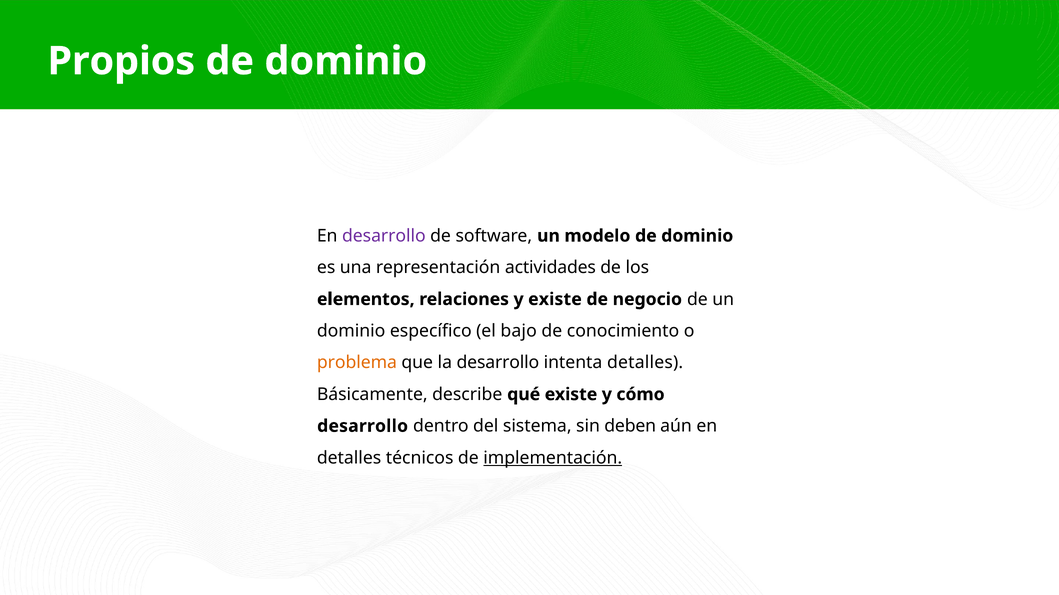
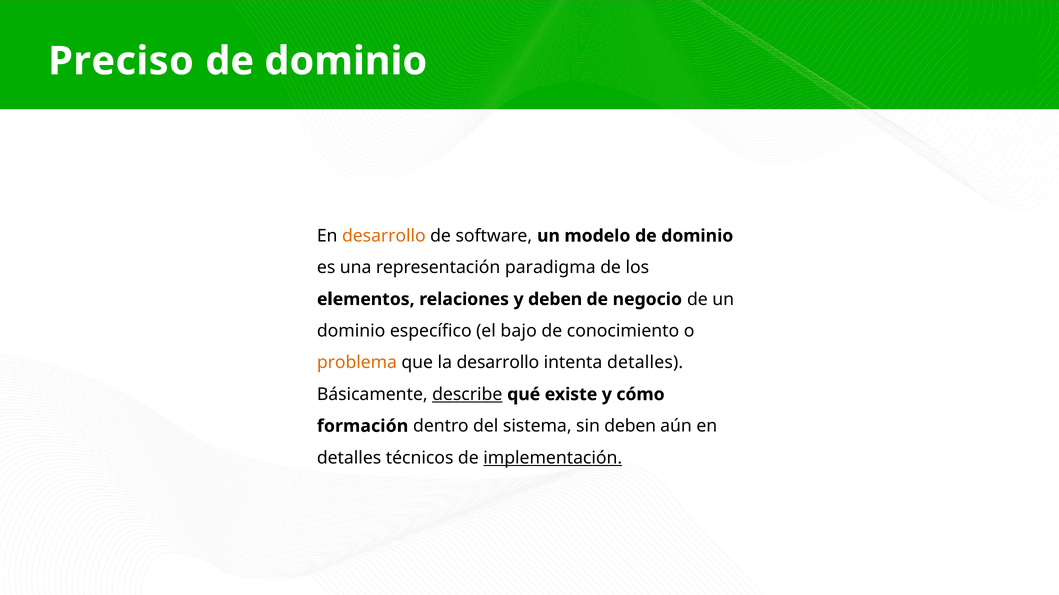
Propios: Propios -> Preciso (121, 61)
desarrollo colour: purple -> orange (384, 236)
actividades: actividades -> paradigma (550, 268)
y existe: existe -> deben (555, 300)
describe underline: none -> present (467, 395)
desarrollo: desarrollo -> formación (363, 427)
